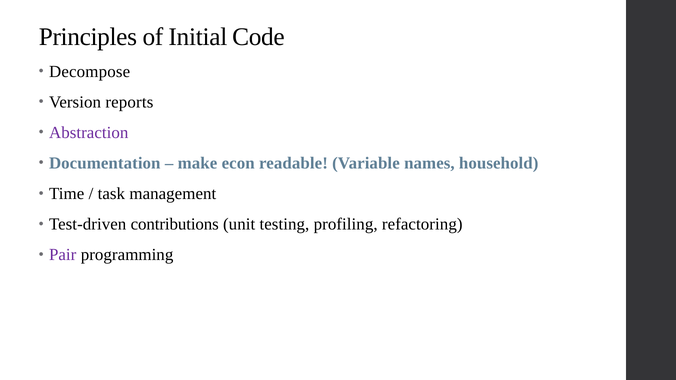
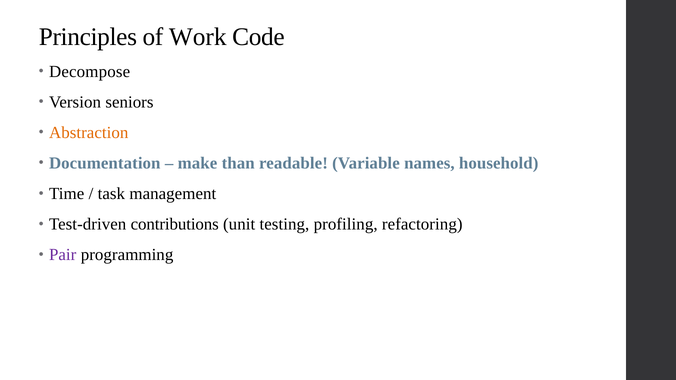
Initial: Initial -> Work (198, 37)
reports: reports -> seniors (129, 102)
Abstraction colour: purple -> orange (89, 133)
econ: econ -> than (238, 163)
